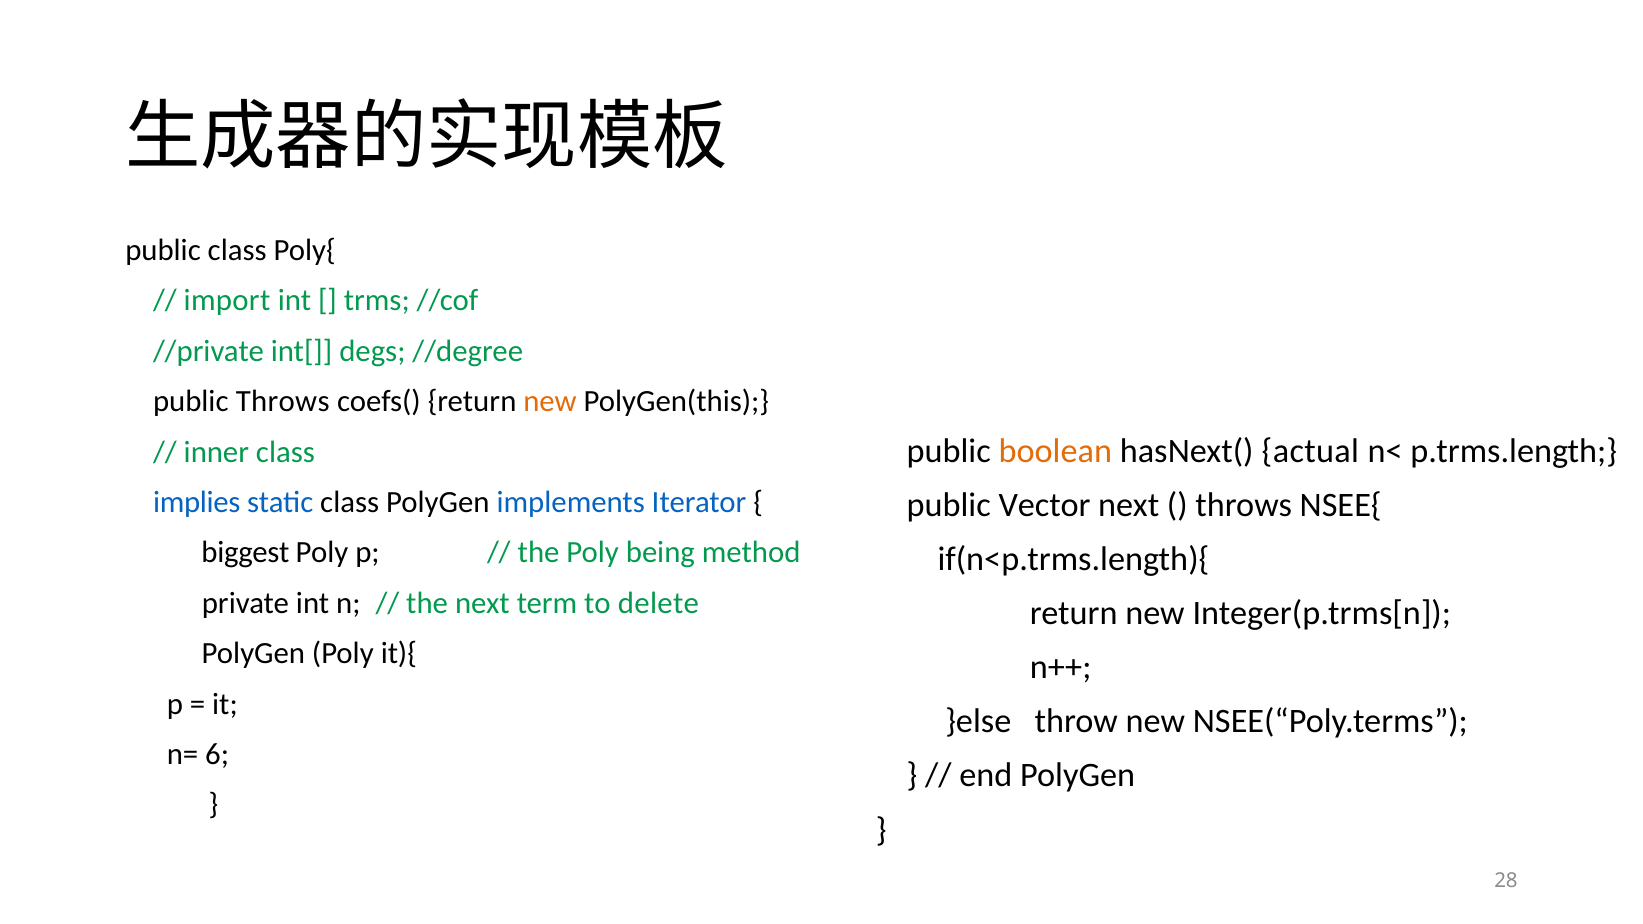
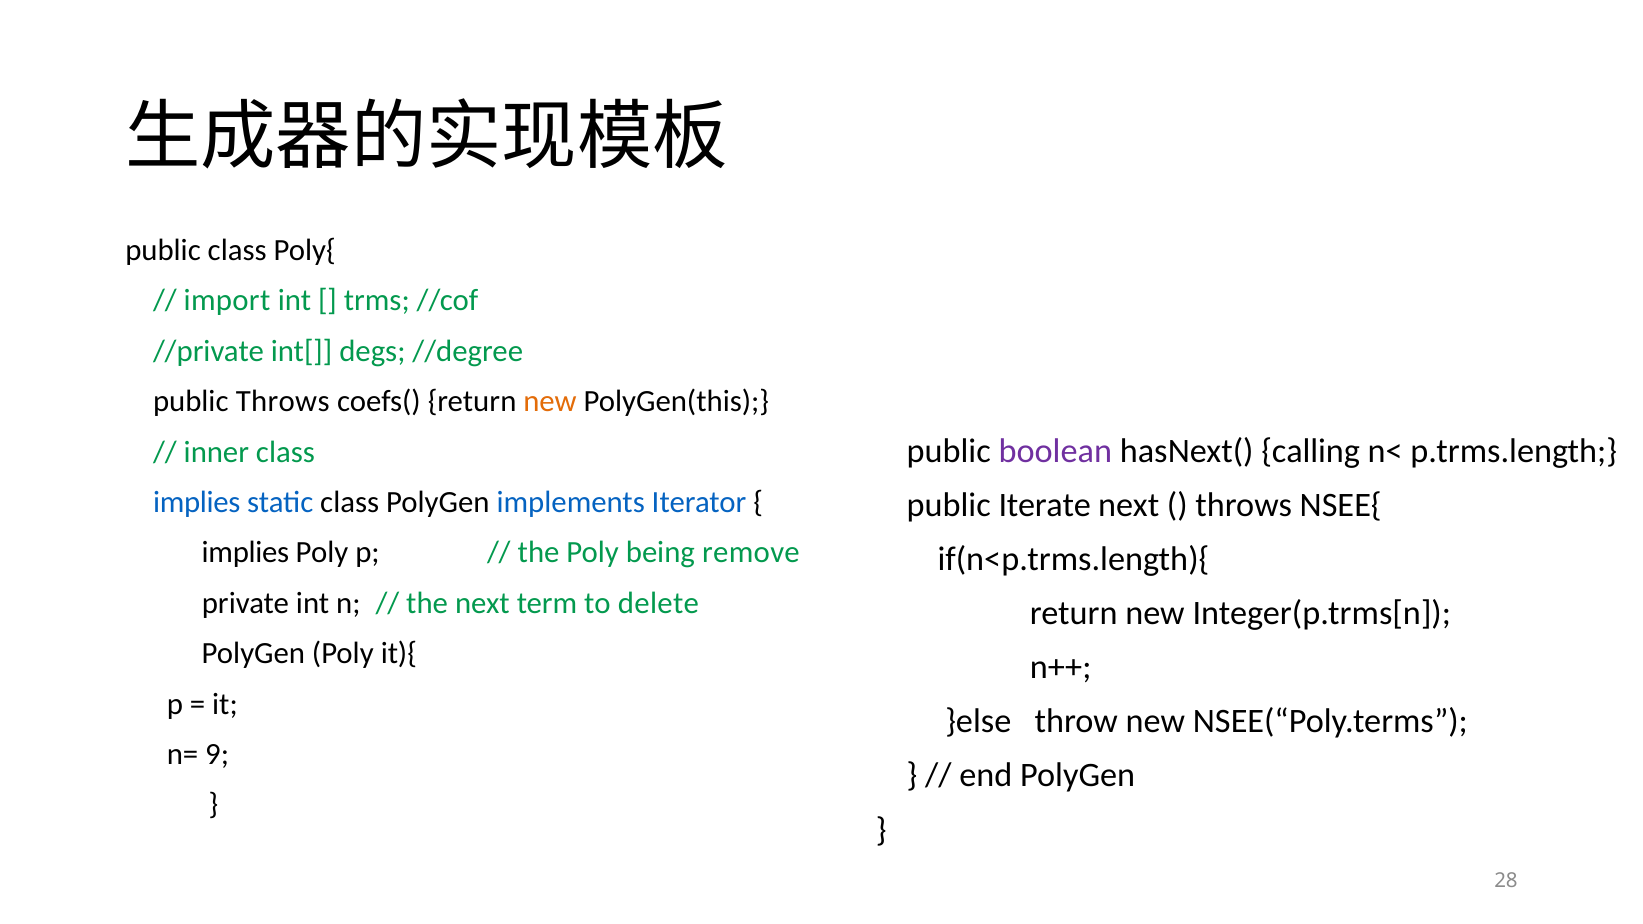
boolean colour: orange -> purple (1055, 451)
actual: actual -> calling (1311, 451)
Vector: Vector -> Iterate (1045, 505)
biggest: biggest -> implies (245, 553)
method: method -> remove (751, 553)
6: 6 -> 9 (217, 755)
